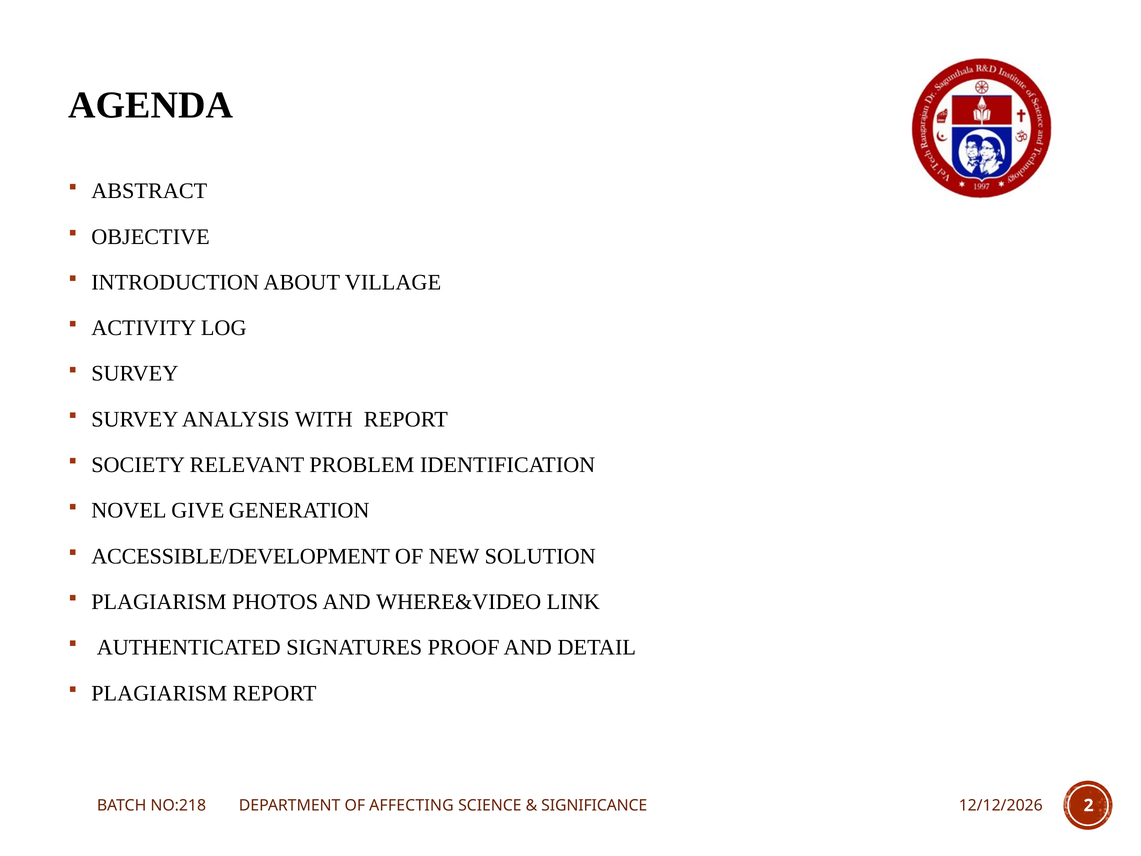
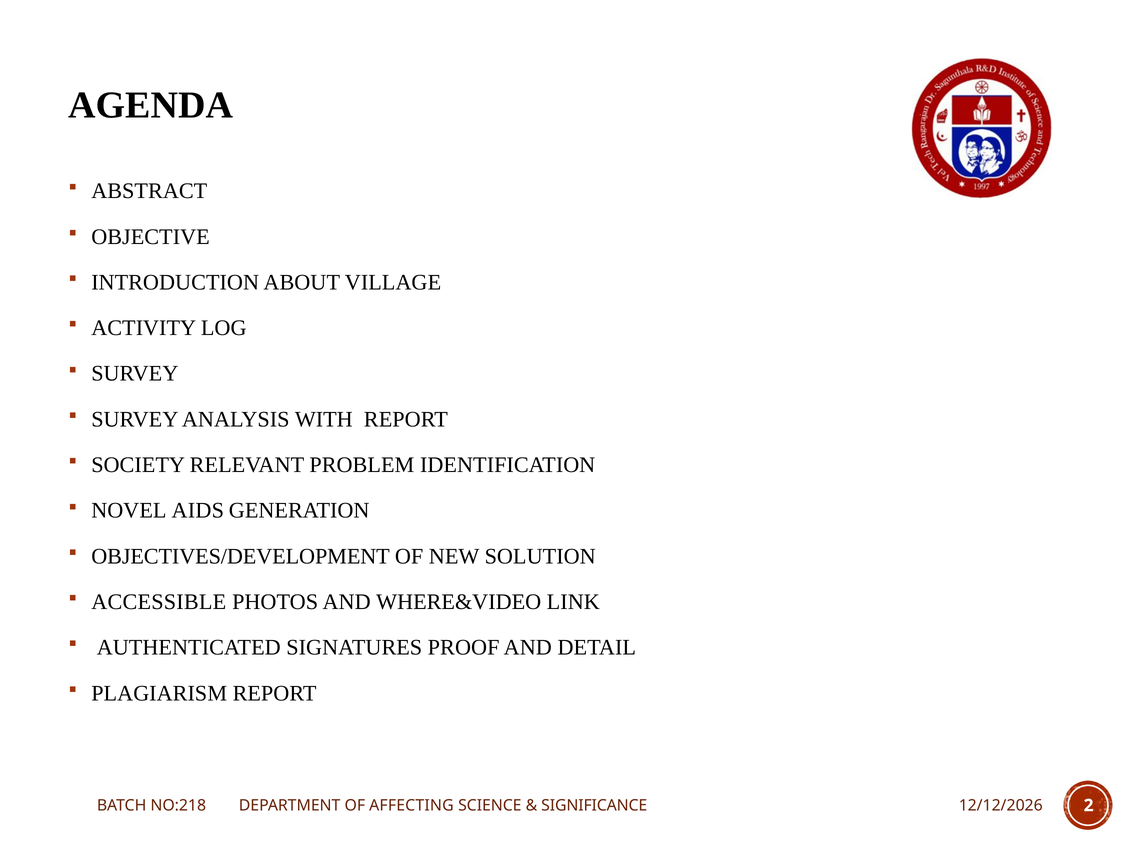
GIVE: GIVE -> AIDS (198, 510)
ACCESSIBLE/DEVELOPMENT: ACCESSIBLE/DEVELOPMENT -> OBJECTIVES/DEVELOPMENT (241, 556)
PLAGIARISM: PLAGIARISM -> ACCESSIBLE (159, 602)
